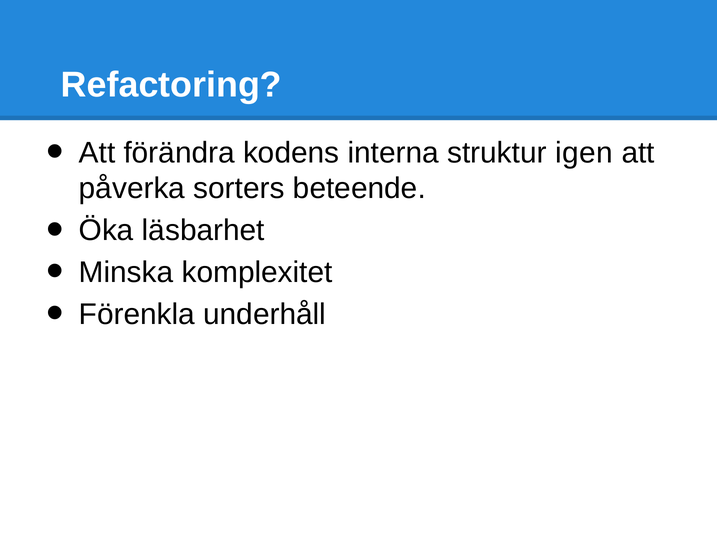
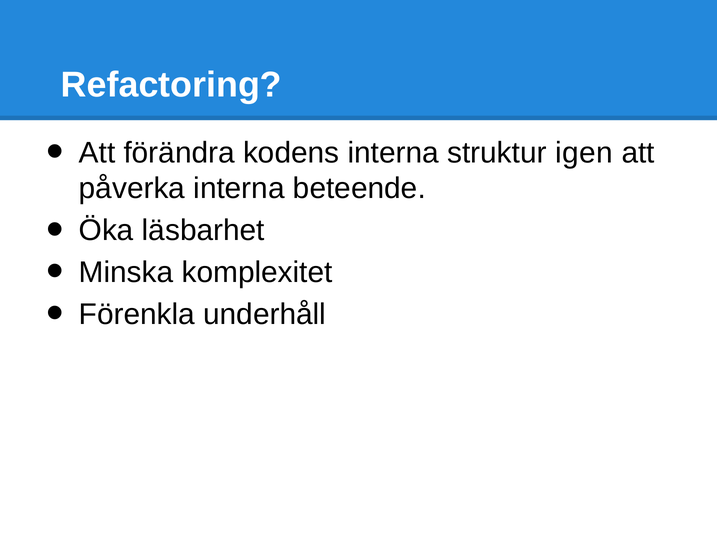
påverka sorters: sorters -> interna (239, 189)
